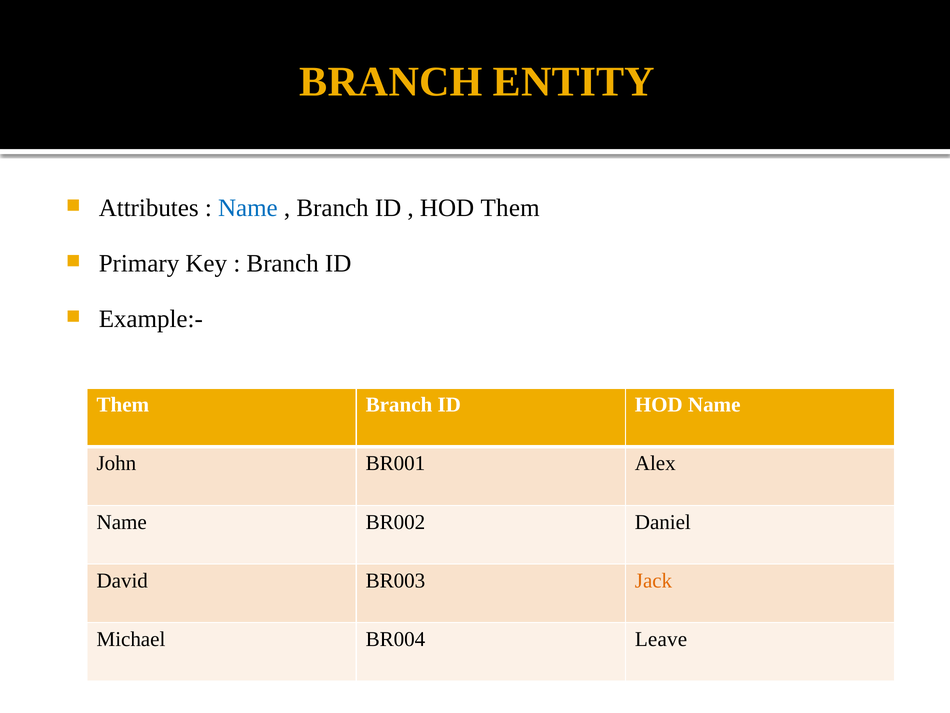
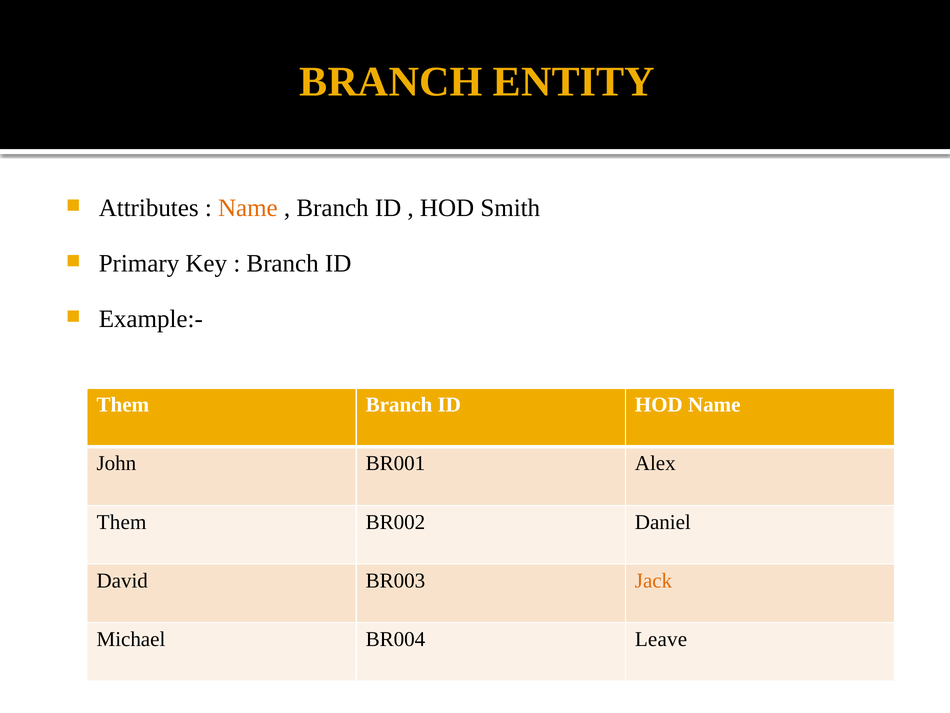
Name colour: blue -> orange (248, 208)
HOD Them: Them -> Smith (510, 208)
Name: Name -> Them (122, 522)
